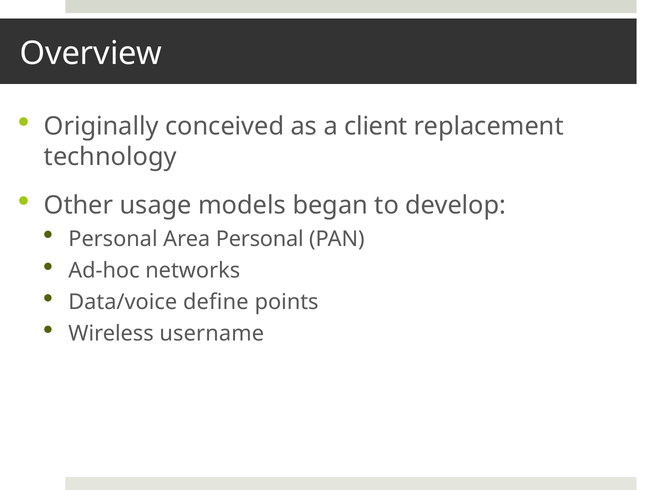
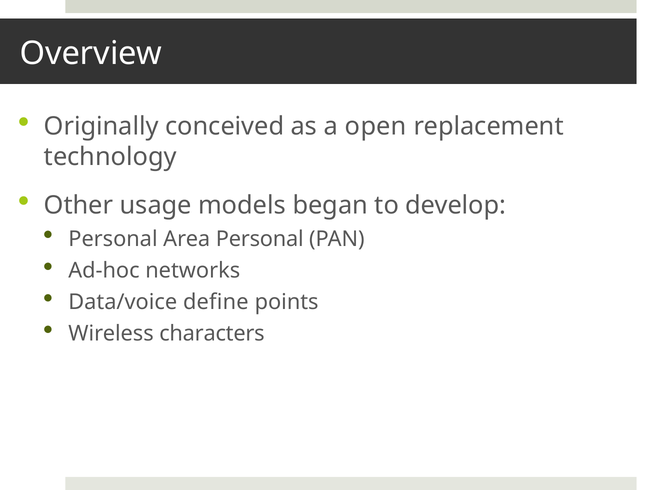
client: client -> open (376, 126)
username: username -> characters (212, 333)
